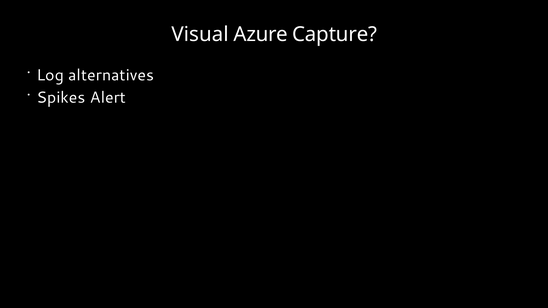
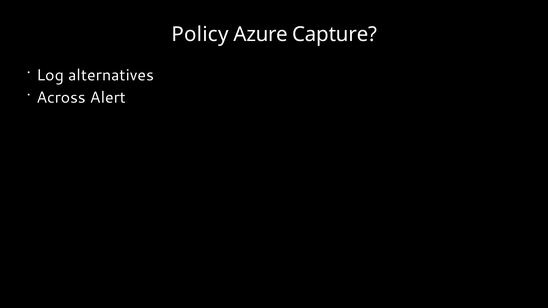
Visual: Visual -> Policy (200, 34)
Spikes: Spikes -> Across (61, 98)
